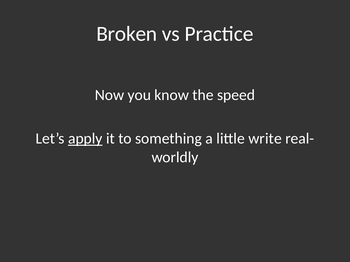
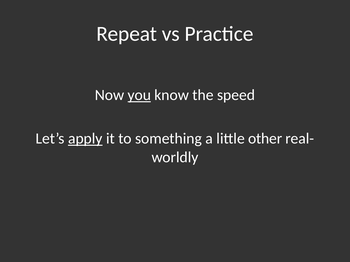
Broken: Broken -> Repeat (127, 34)
you underline: none -> present (139, 95)
write: write -> other (265, 139)
